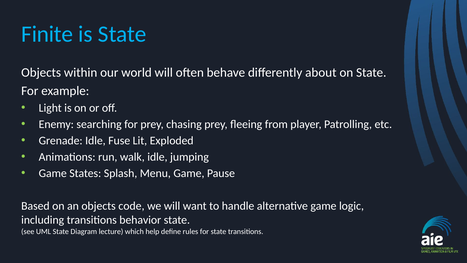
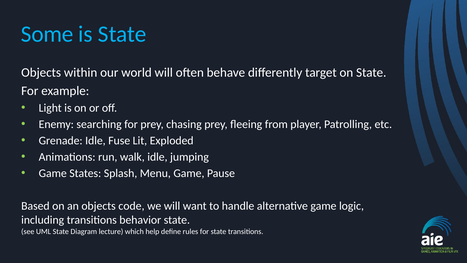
Finite: Finite -> Some (47, 34)
about: about -> target (321, 73)
